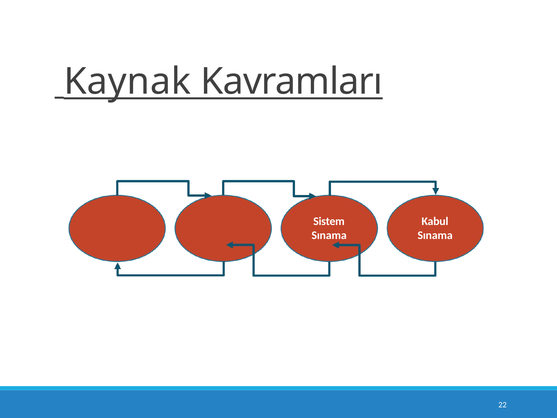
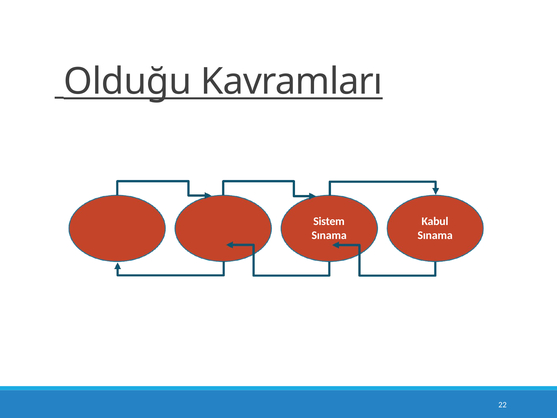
Kaynak: Kaynak -> Olduğu (128, 81)
